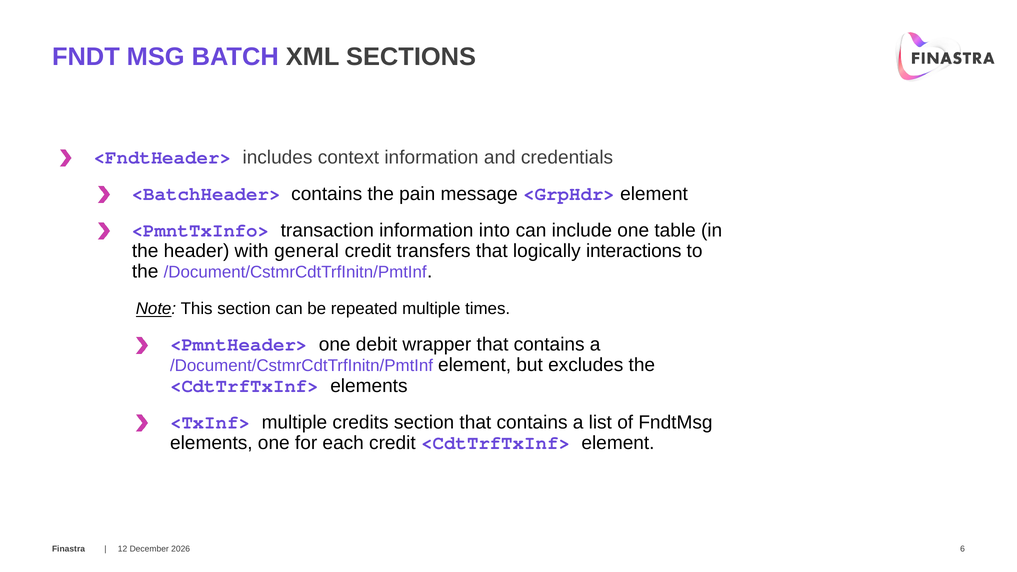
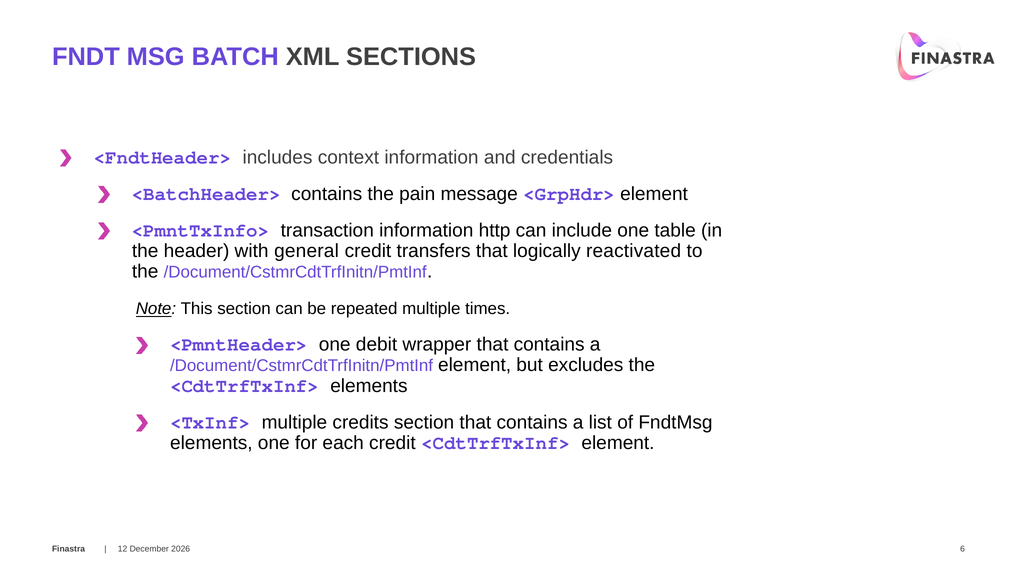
into: into -> http (495, 230)
interactions: interactions -> reactivated (634, 251)
